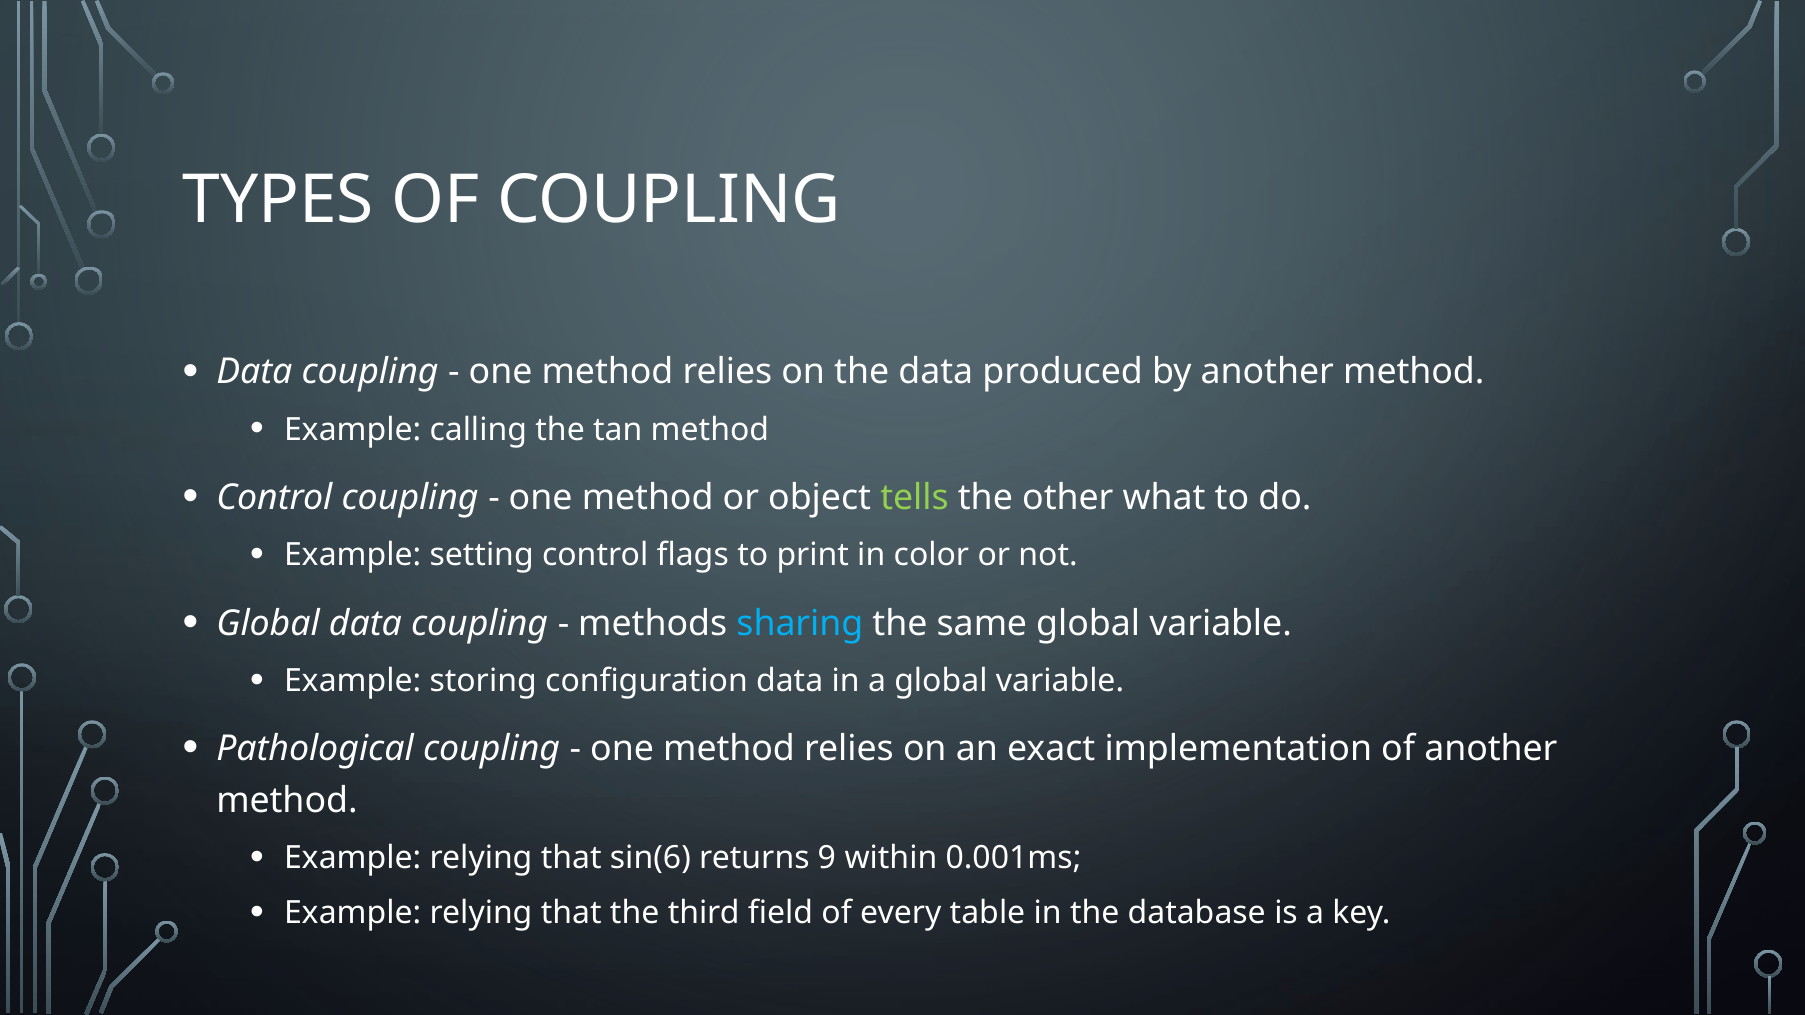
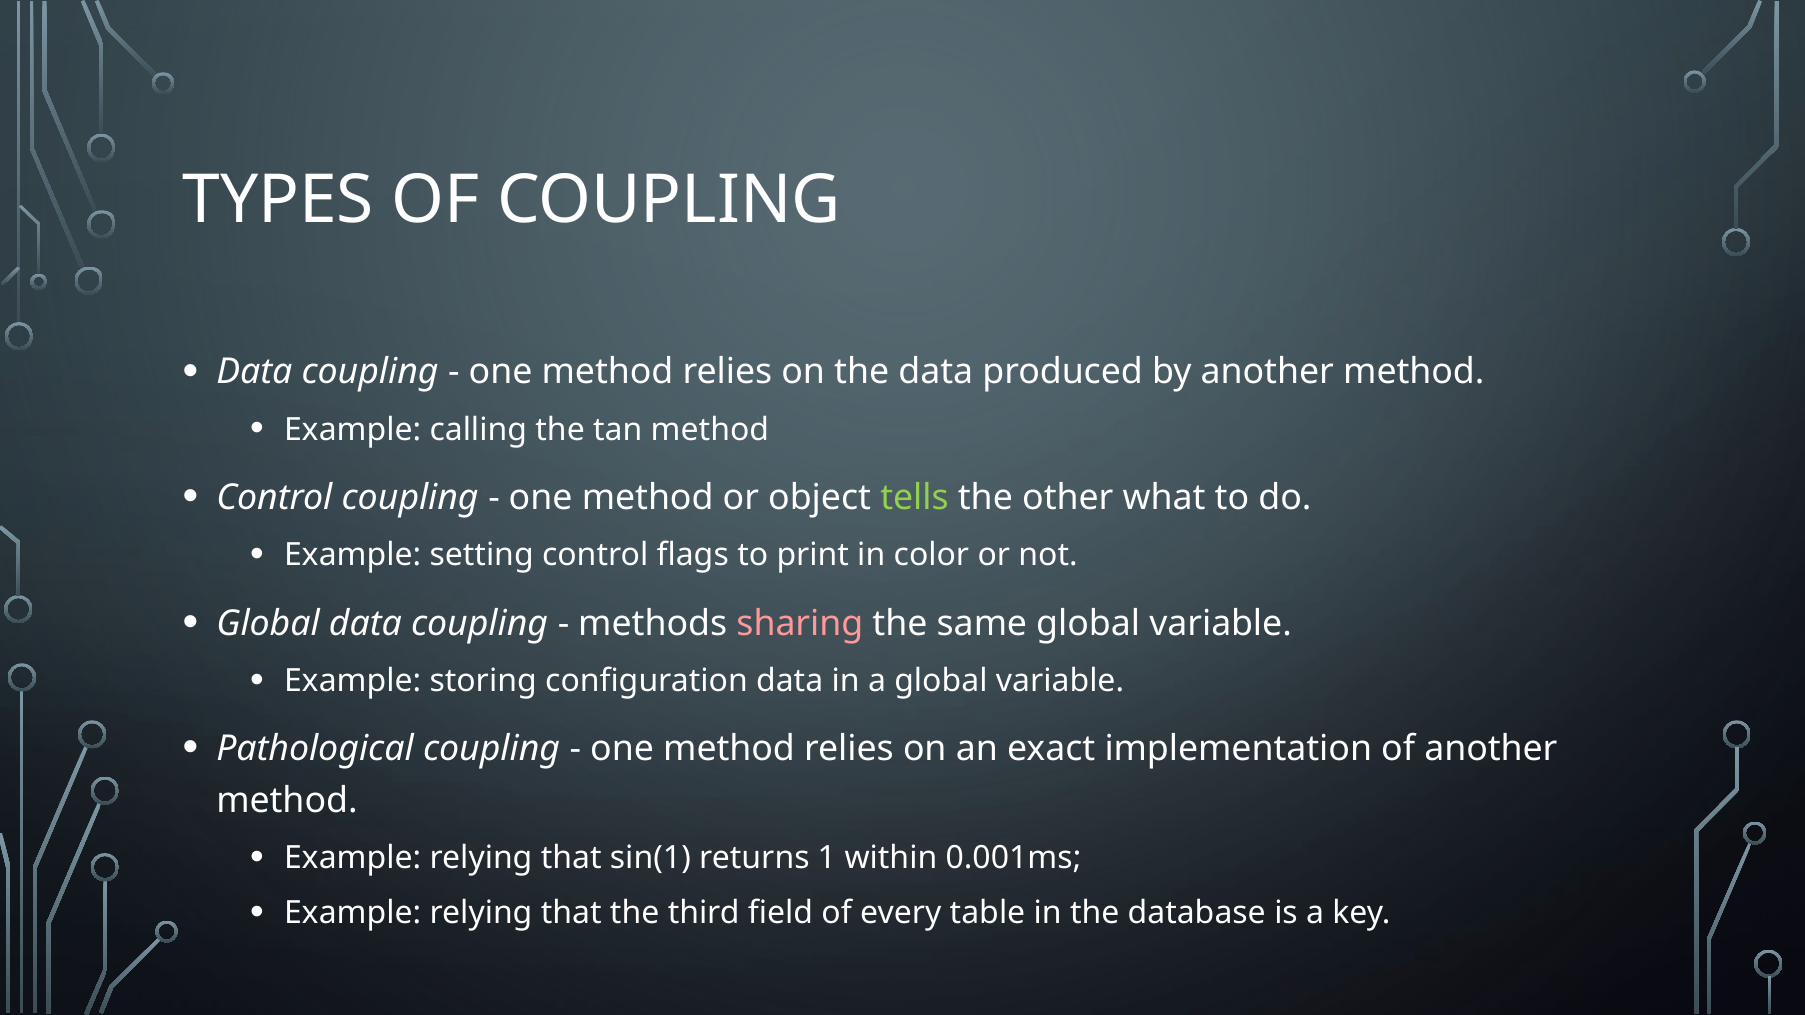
sharing colour: light blue -> pink (800, 624)
sin(6: sin(6 -> sin(1 (650, 858)
9: 9 -> 1 (827, 858)
